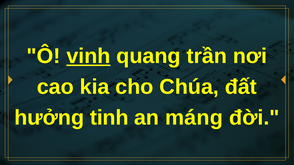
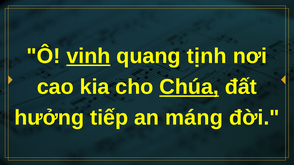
trần: trần -> tịnh (207, 56)
Chúa underline: none -> present (189, 87)
tinh: tinh -> tiếp (109, 118)
